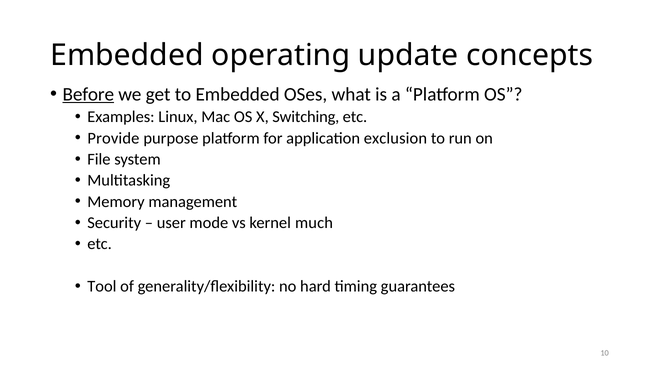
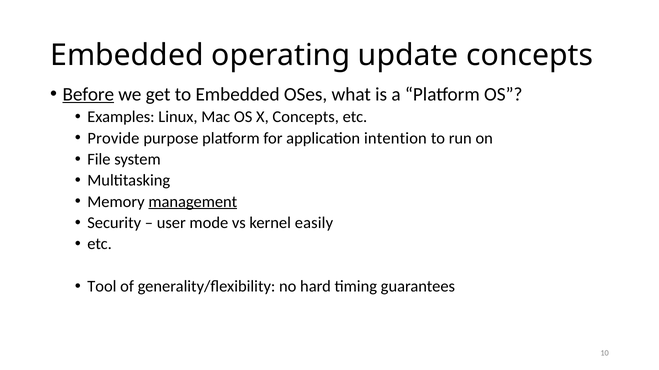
X Switching: Switching -> Concepts (306, 117)
exclusion: exclusion -> intention (395, 138)
management underline: none -> present (193, 202)
much: much -> easily (314, 223)
